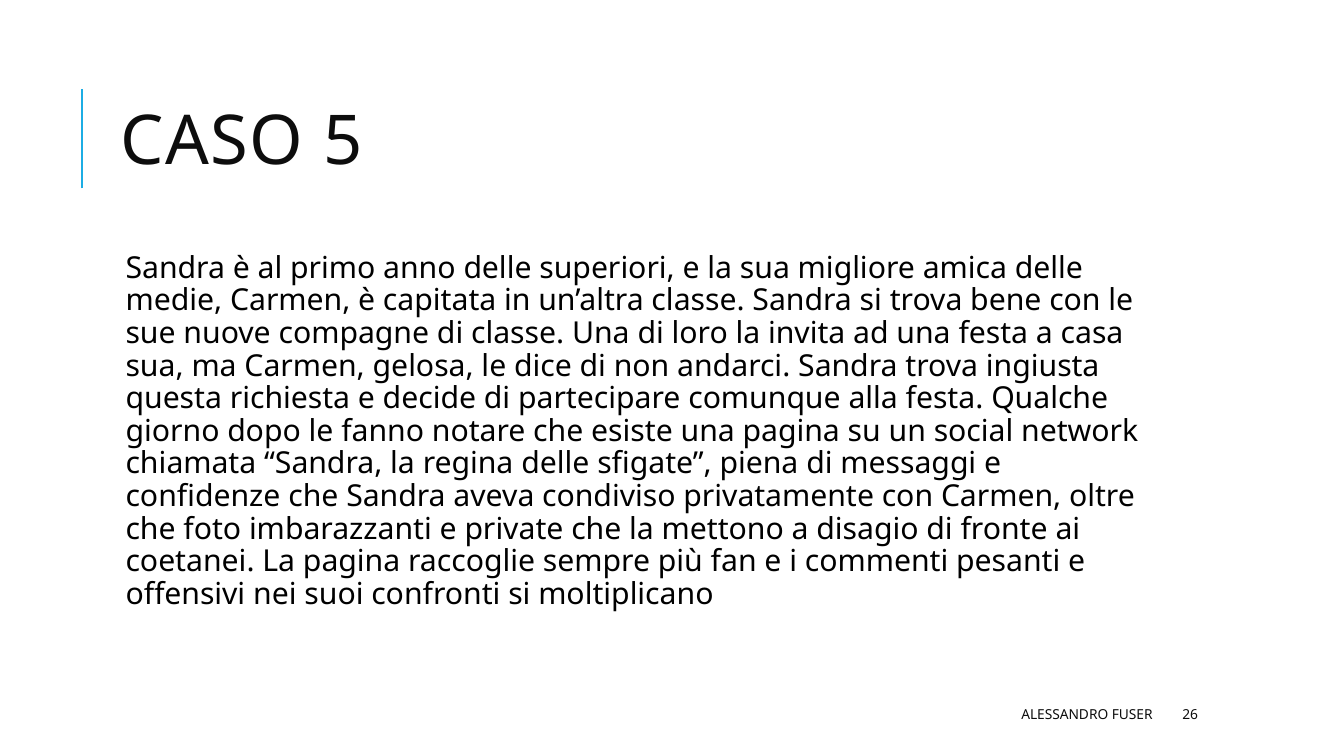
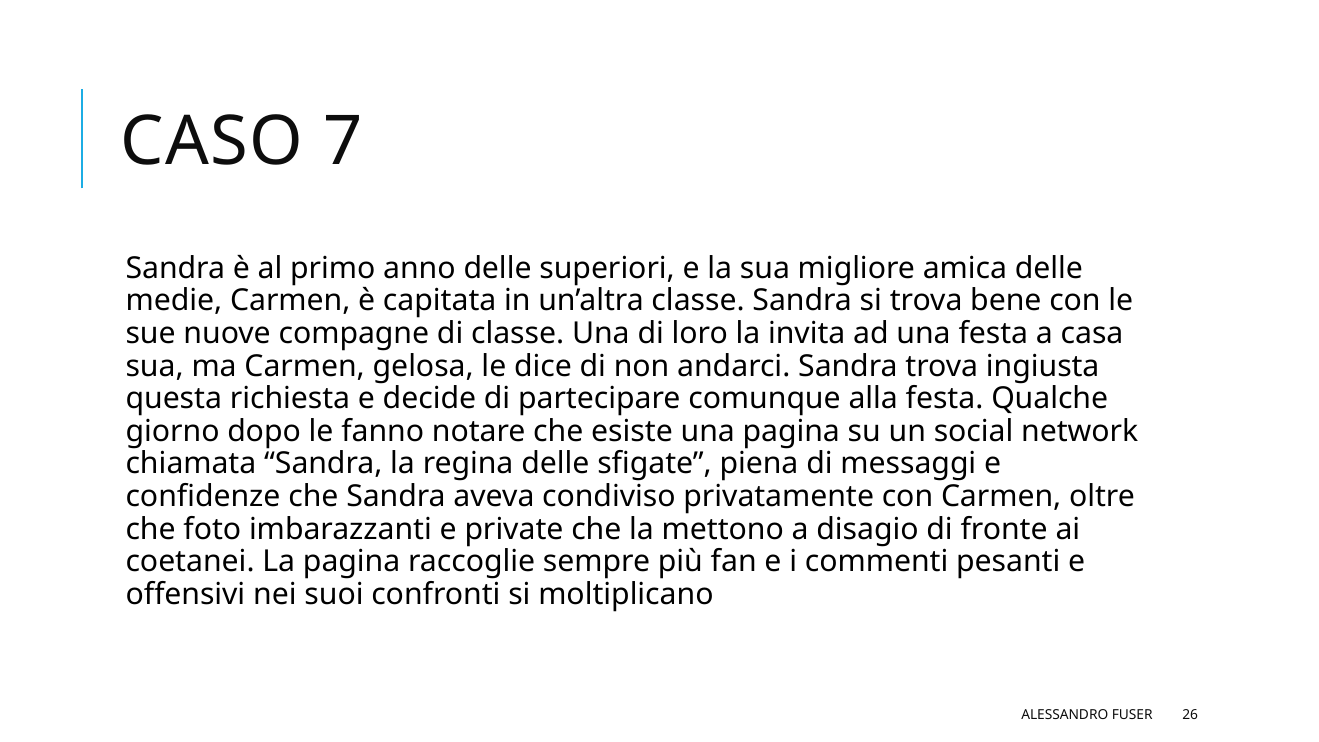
5: 5 -> 7 (343, 142)
